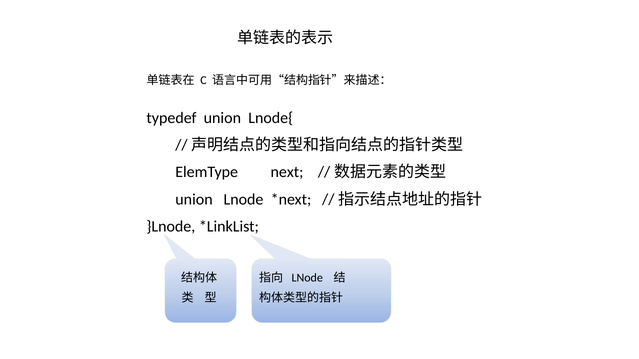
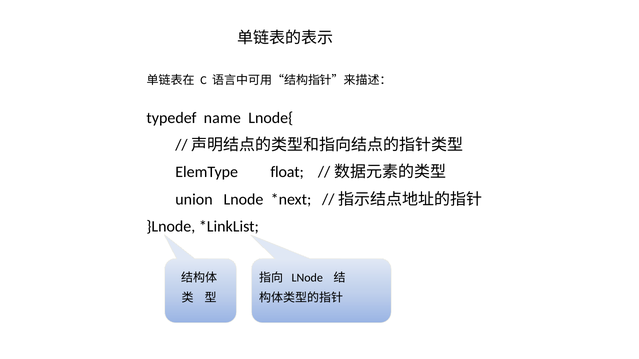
typedef union: union -> name (222, 118)
next: next -> float (287, 172)
